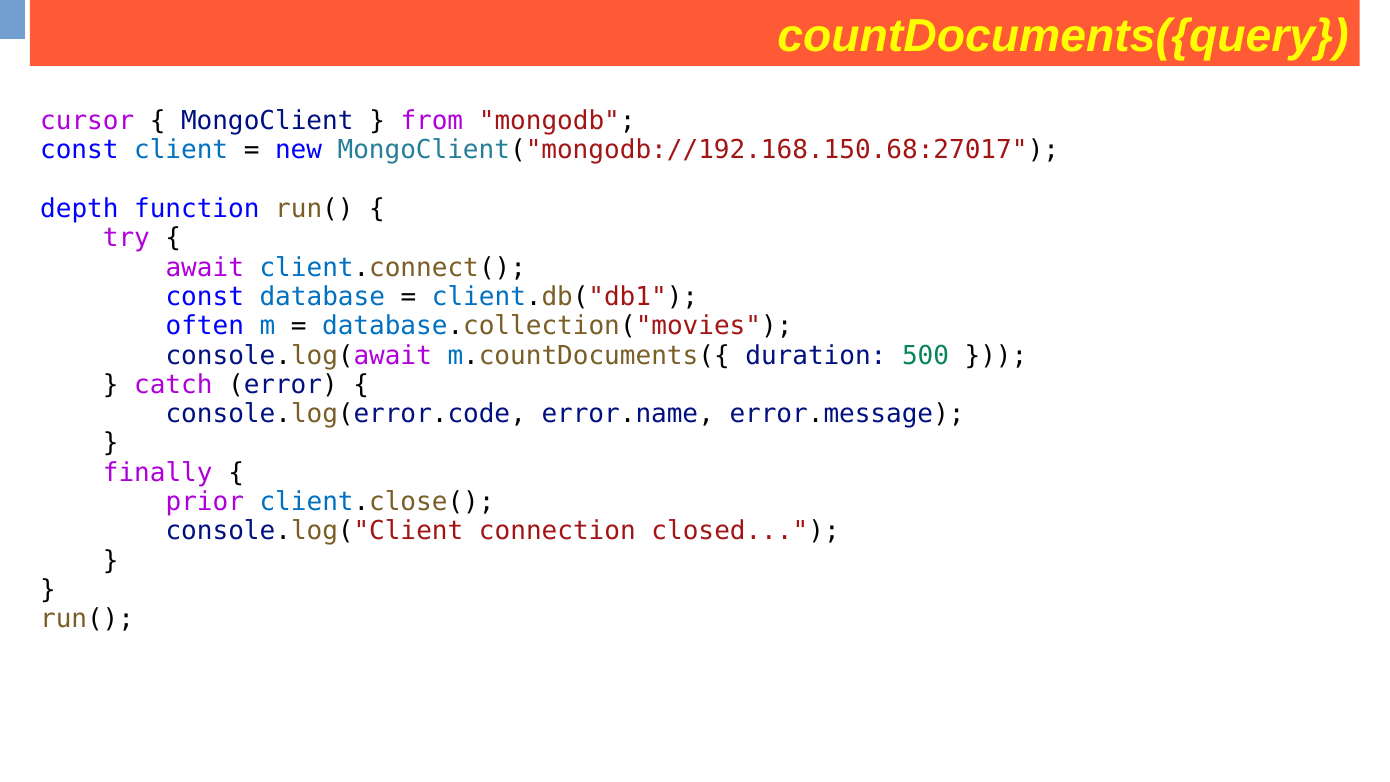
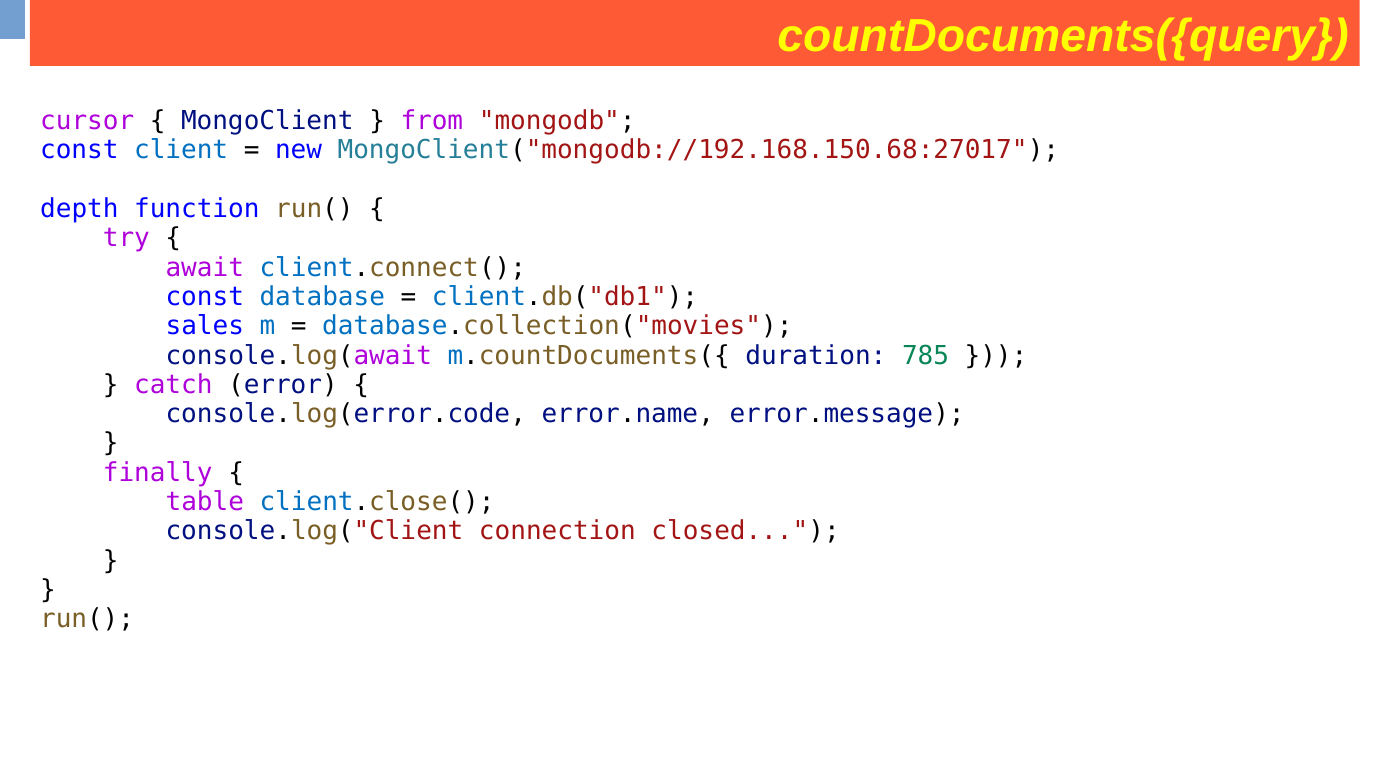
often: often -> sales (205, 326)
500: 500 -> 785 (926, 355)
prior: prior -> table (205, 502)
